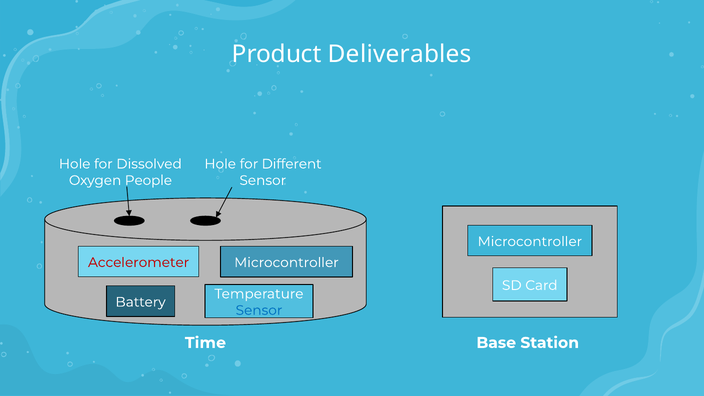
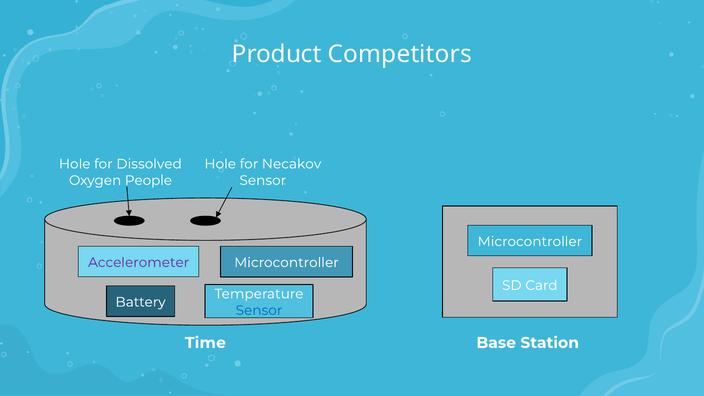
Deliverables: Deliverables -> Competitors (400, 54)
Different: Different -> Necakov (292, 164)
Accelerometer colour: red -> purple (139, 262)
